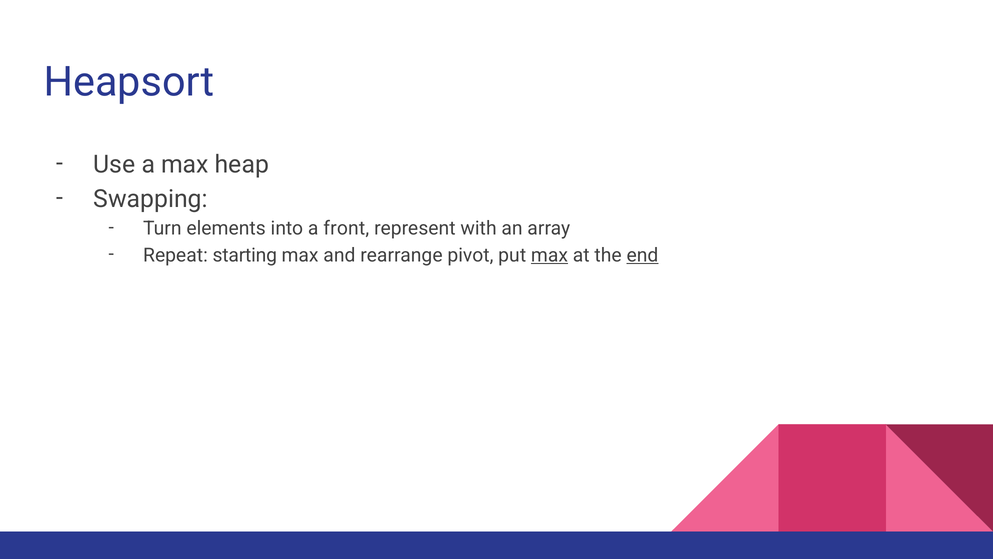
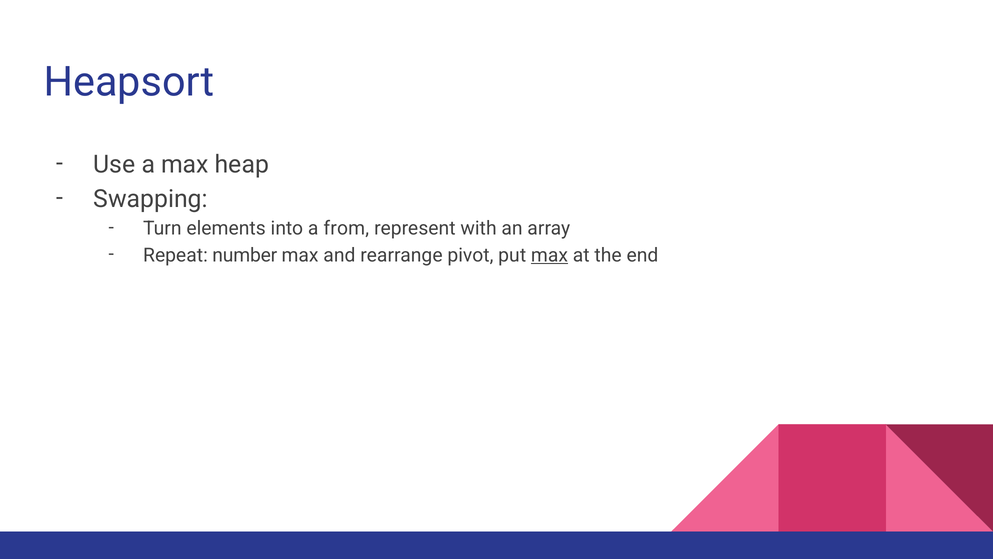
front: front -> from (346, 228)
starting: starting -> number (245, 255)
end underline: present -> none (642, 255)
